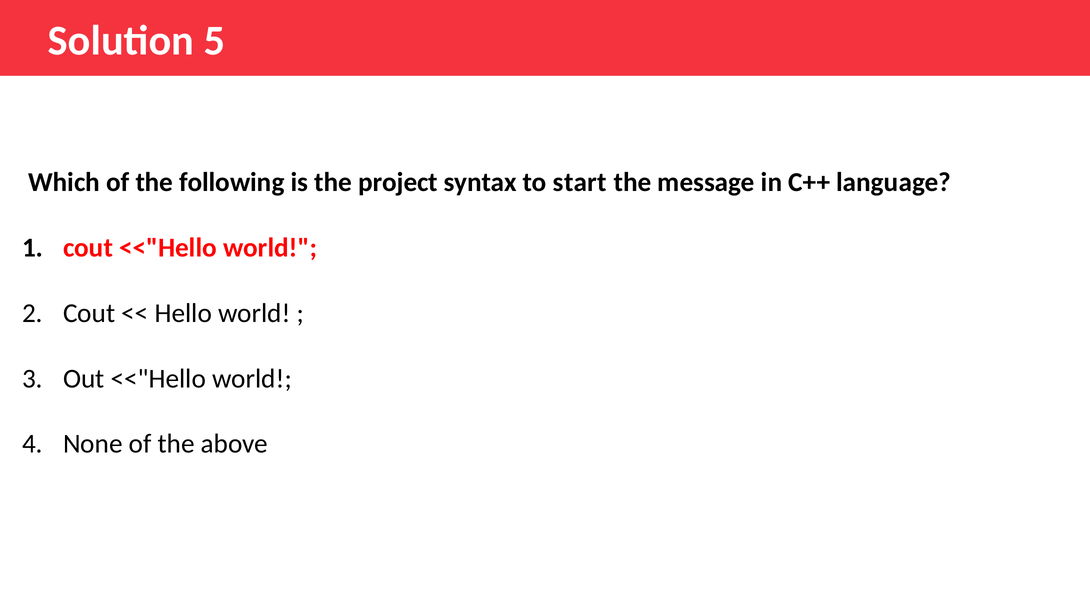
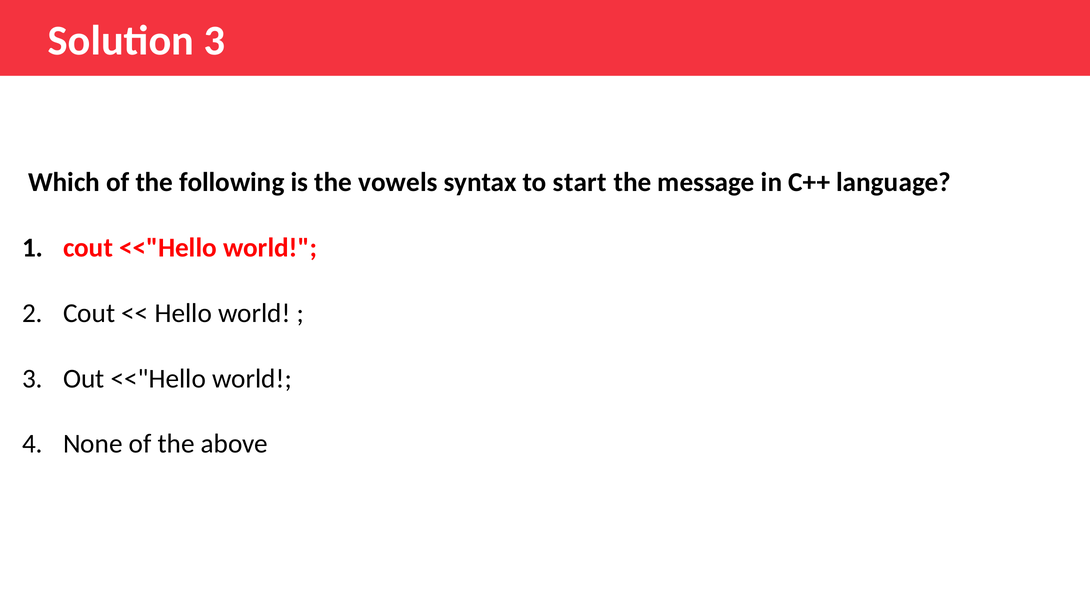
Solution 5: 5 -> 3 (214, 41)
project: project -> vowels (398, 182)
